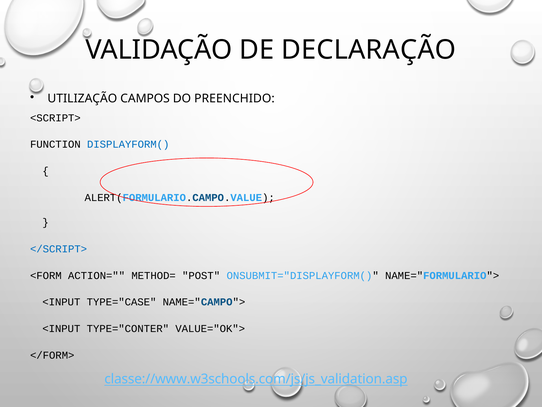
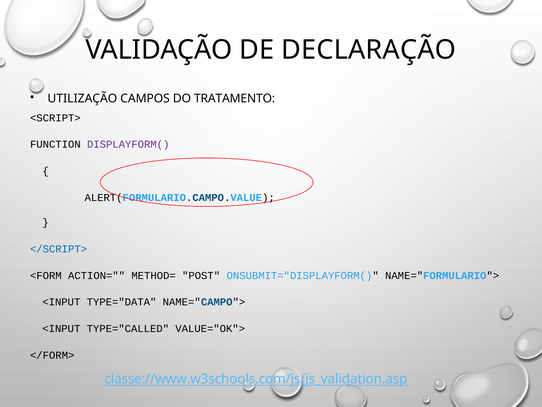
PREENCHIDO: PREENCHIDO -> TRATAMENTO (235, 98)
DISPLAYFORM( colour: blue -> purple (128, 144)
TYPE="CASE: TYPE="CASE -> TYPE="DATA (122, 302)
TYPE="CONTER: TYPE="CONTER -> TYPE="CALLED (128, 328)
